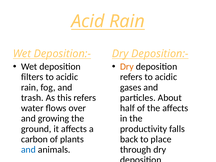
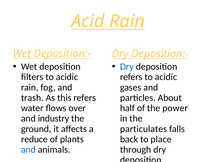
Dry colour: orange -> blue (127, 67)
the affects: affects -> power (175, 108)
growing: growing -> industry (54, 118)
productivity: productivity -> particulates (144, 129)
carbon: carbon -> reduce (34, 139)
